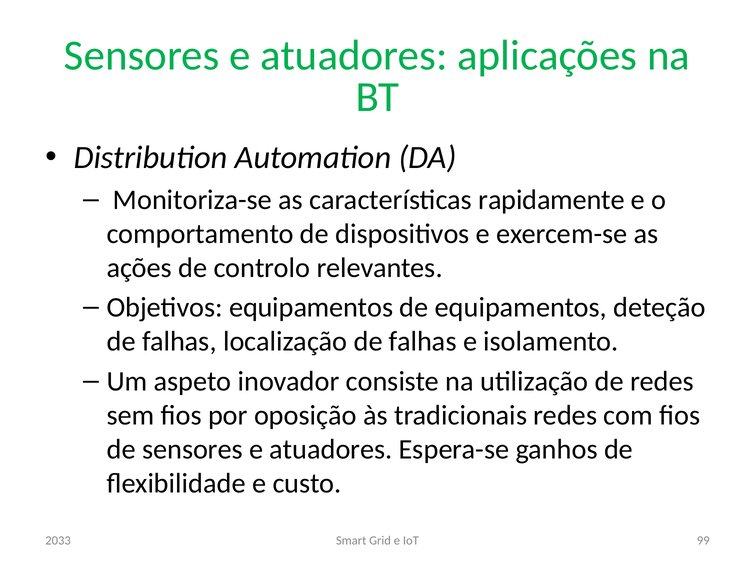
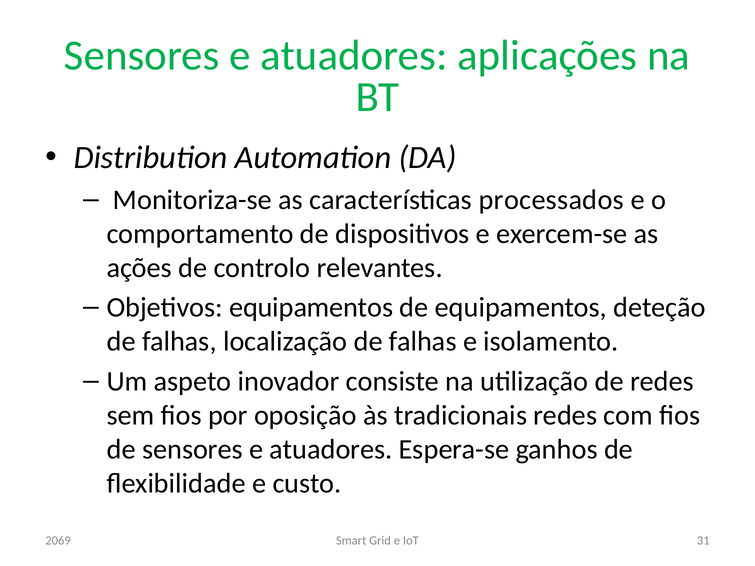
rapidamente: rapidamente -> processados (551, 200)
99: 99 -> 31 (703, 541)
2033: 2033 -> 2069 (58, 541)
